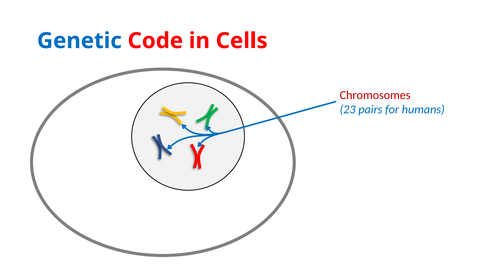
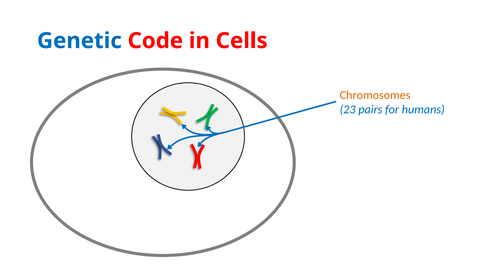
Chromosomes colour: red -> orange (375, 95)
